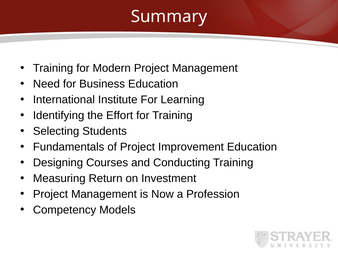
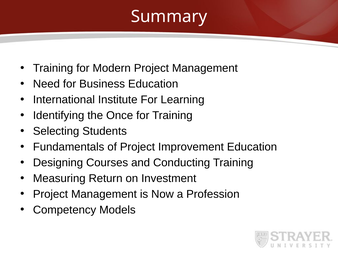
Effort: Effort -> Once (120, 116)
